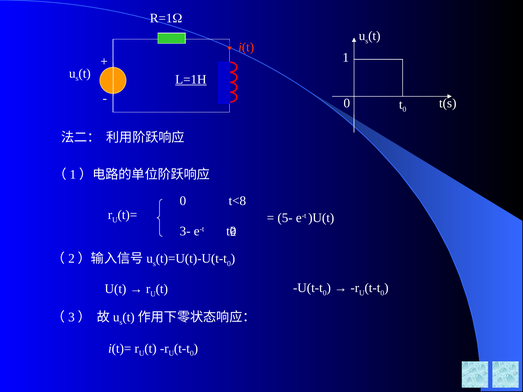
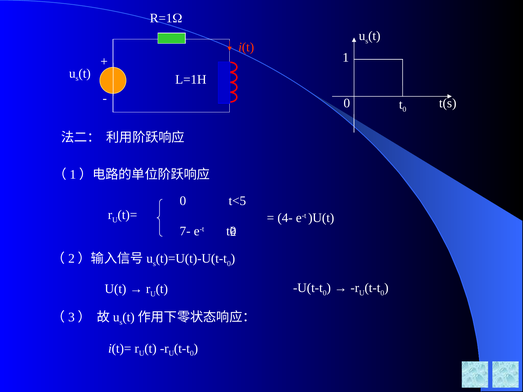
L=1H underline: present -> none (191, 79)
t<8: t<8 -> t<5 (237, 201)
5-: 5- -> 4- (285, 218)
3-: 3- -> 7- (185, 231)
